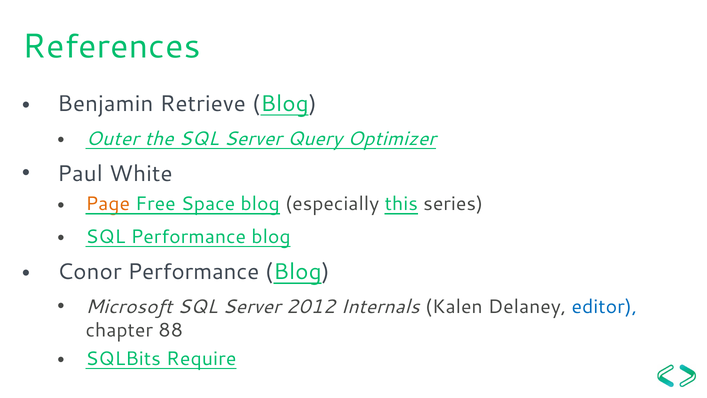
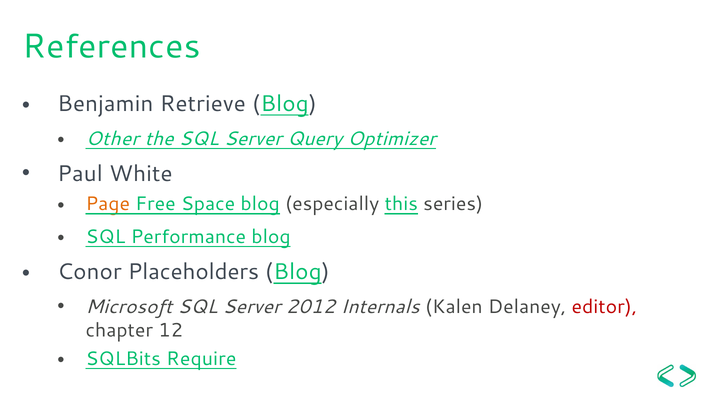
Outer: Outer -> Other (112, 138)
Conor Performance: Performance -> Placeholders (193, 272)
editor colour: blue -> red (604, 307)
88: 88 -> 12 (171, 330)
